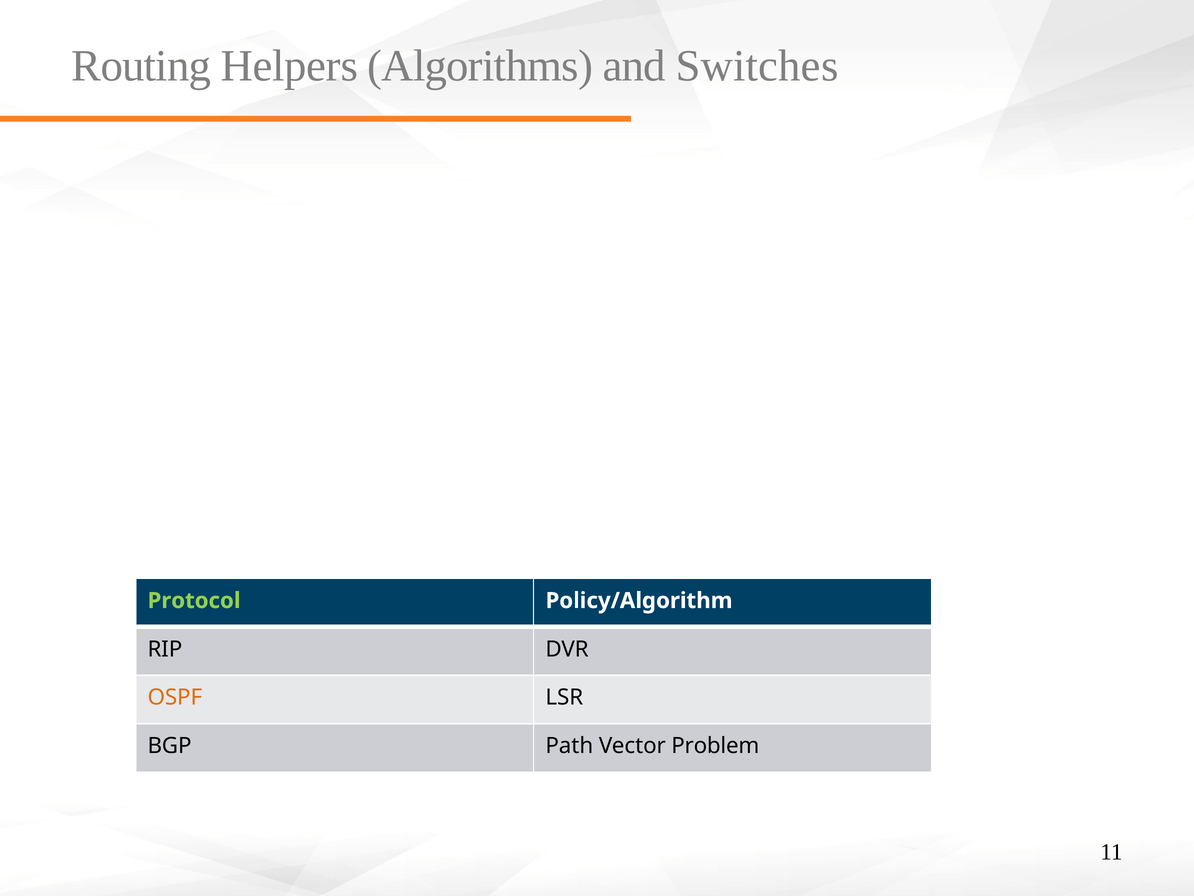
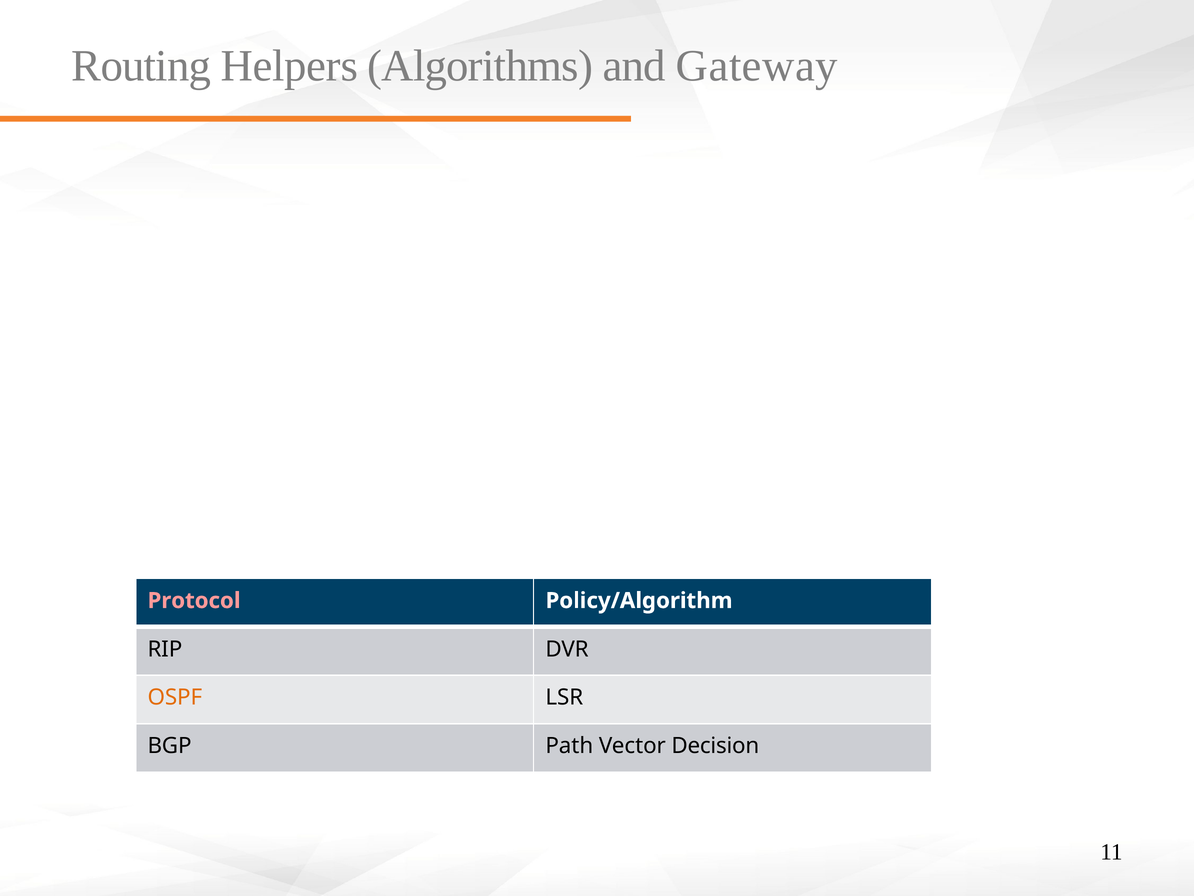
and Switches: Switches -> Gateway (757, 66)
Protocol colour: light green -> pink (194, 600)
Problem: Problem -> Decision (715, 746)
